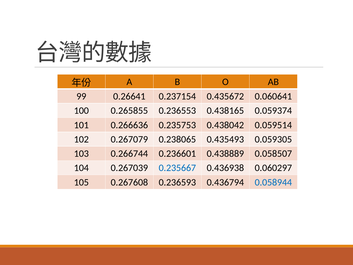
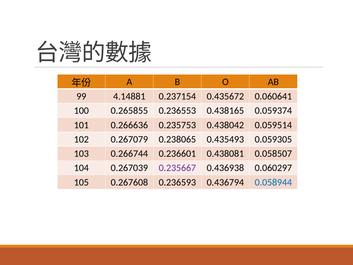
0.26641: 0.26641 -> 4.14881 (129, 96)
0.438889: 0.438889 -> 0.438081 (225, 154)
0.235667 colour: blue -> purple (177, 168)
